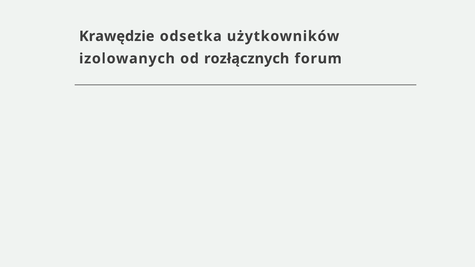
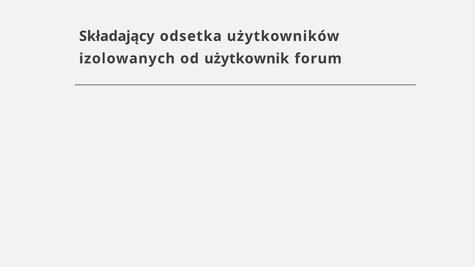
Krawędzie: Krawędzie -> Składający (117, 36)
rozłącznych: rozłącznych -> użytkownik (247, 59)
